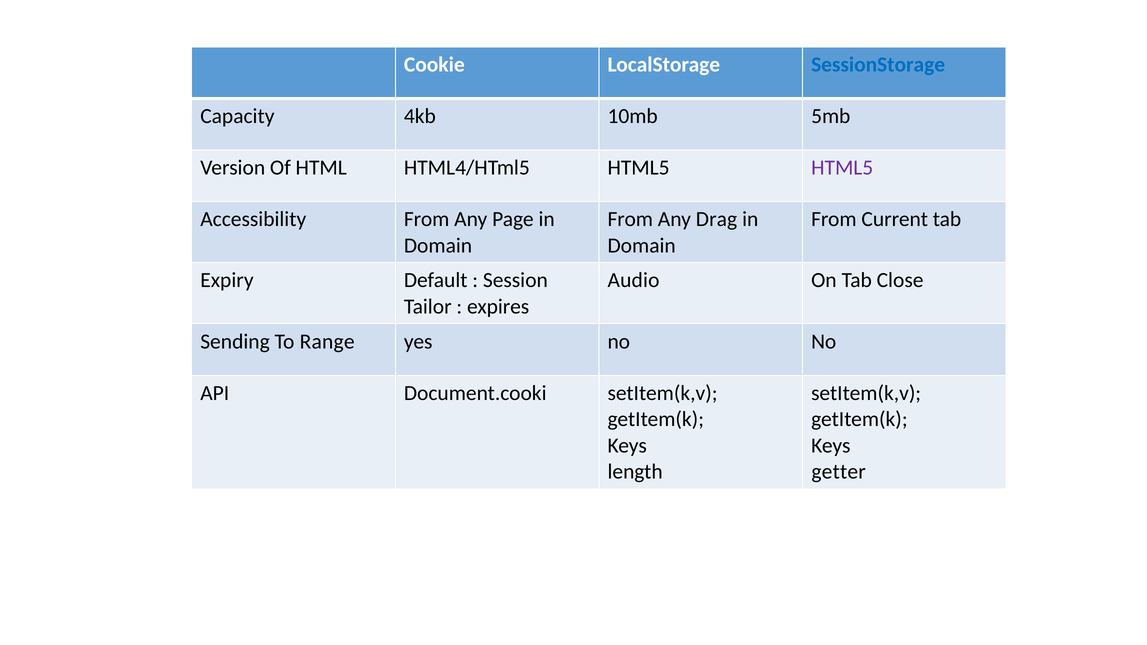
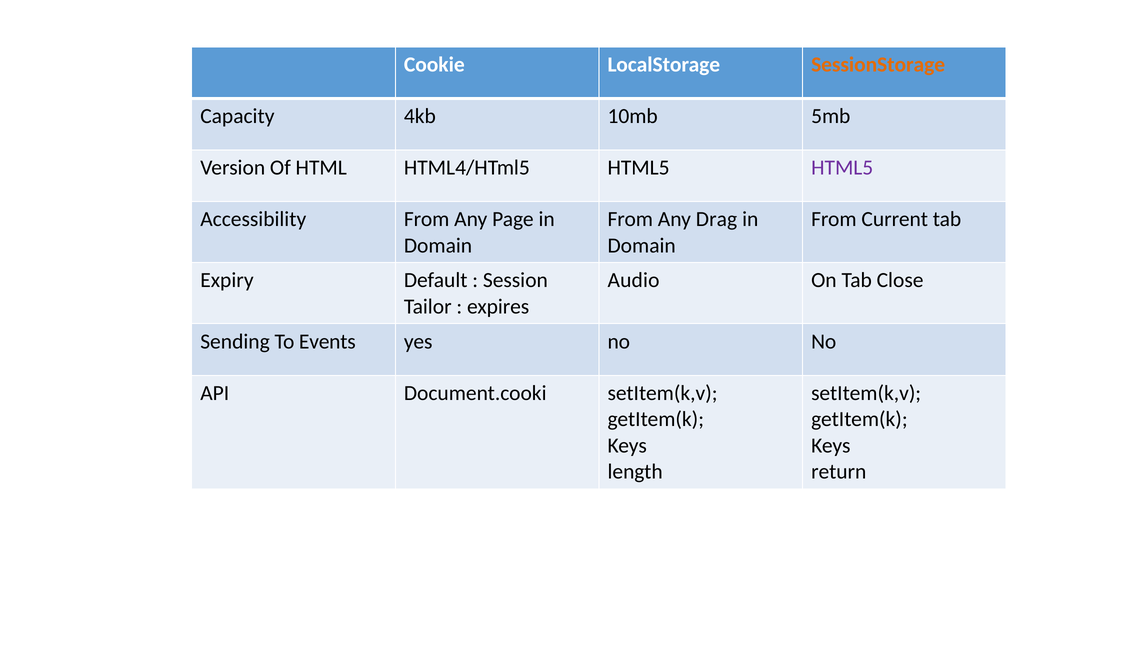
SessionStorage colour: blue -> orange (878, 64)
Range: Range -> Events (327, 342)
getter: getter -> return (839, 472)
